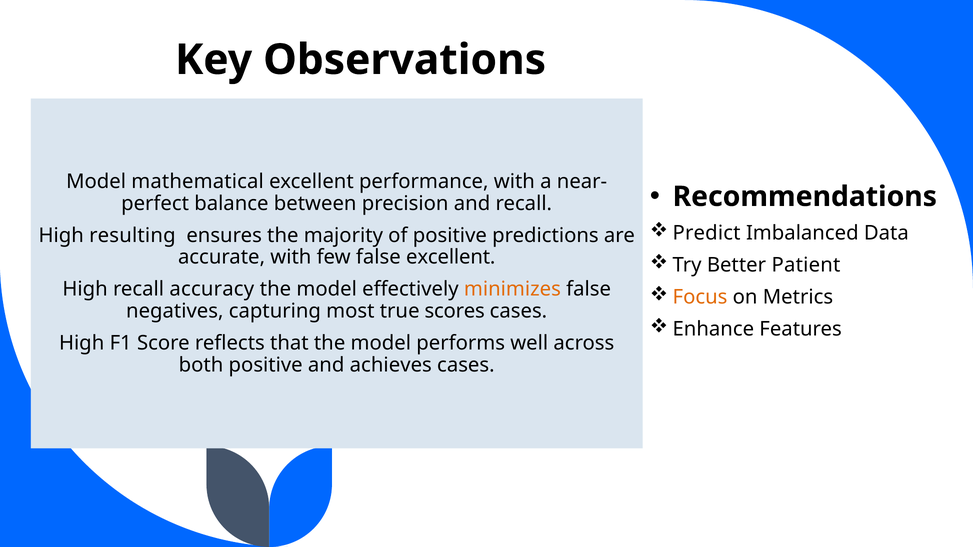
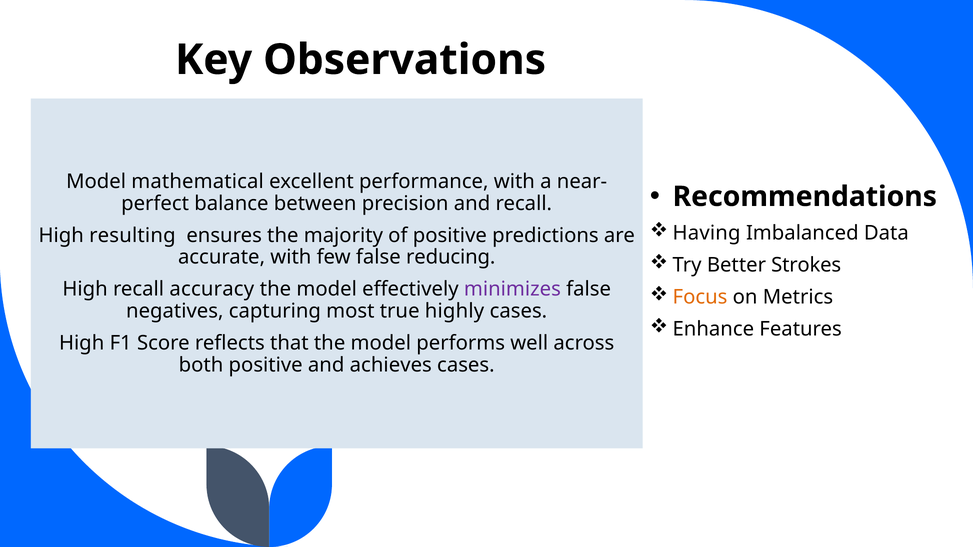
Predict: Predict -> Having (707, 233)
false excellent: excellent -> reducing (451, 257)
Patient: Patient -> Strokes (806, 265)
minimizes colour: orange -> purple (512, 289)
scores: scores -> highly (454, 311)
